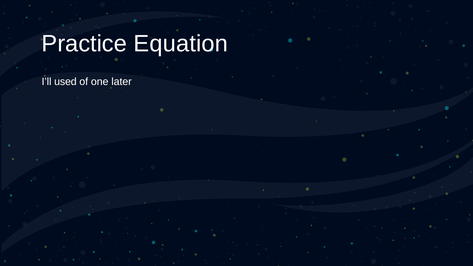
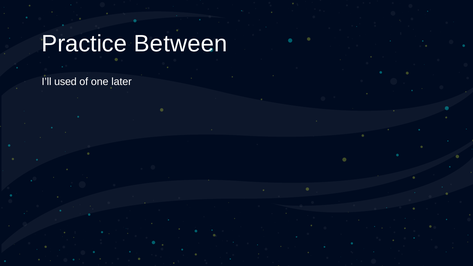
Equation: Equation -> Between (181, 44)
